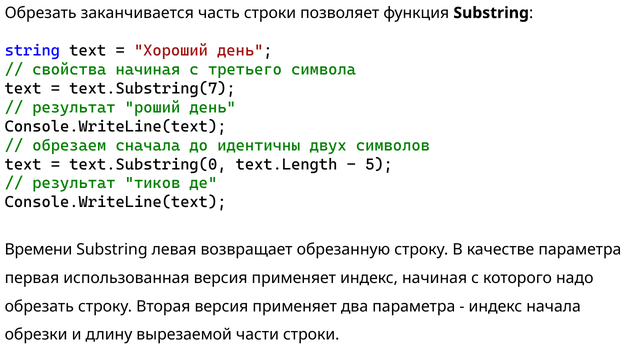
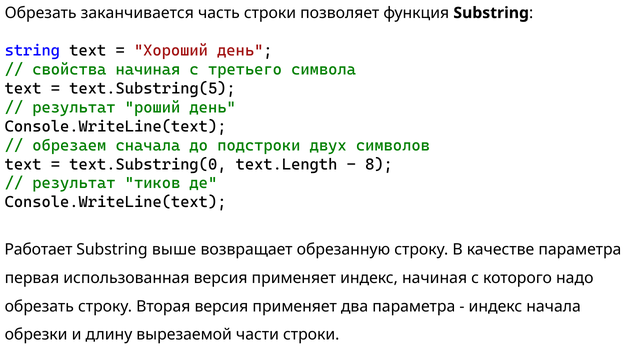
text.Substring(7: text.Substring(7 -> text.Substring(5 (153, 89)
идентичны: идентичны -> подстроки (259, 145)
5: 5 -> 8 (379, 164)
Времени: Времени -> Работает (38, 250)
левая: левая -> выше (174, 250)
